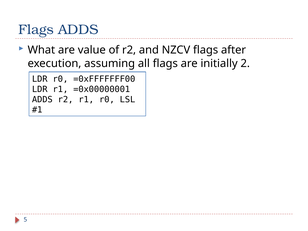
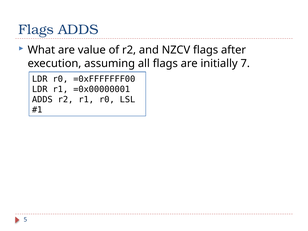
2: 2 -> 7 (245, 63)
